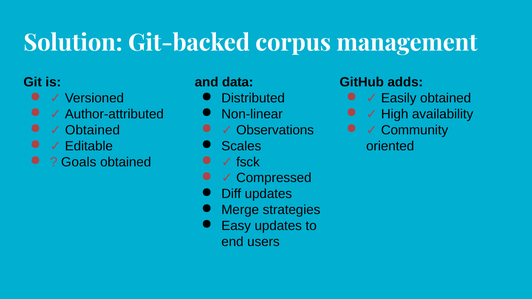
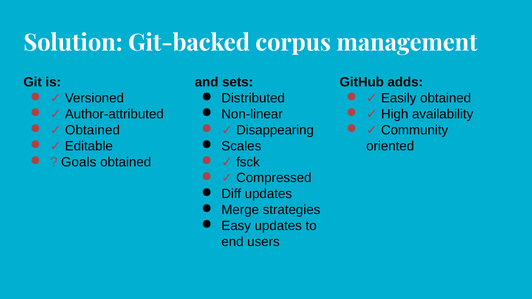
data: data -> sets (238, 82)
Observations: Observations -> Disappearing (275, 130)
